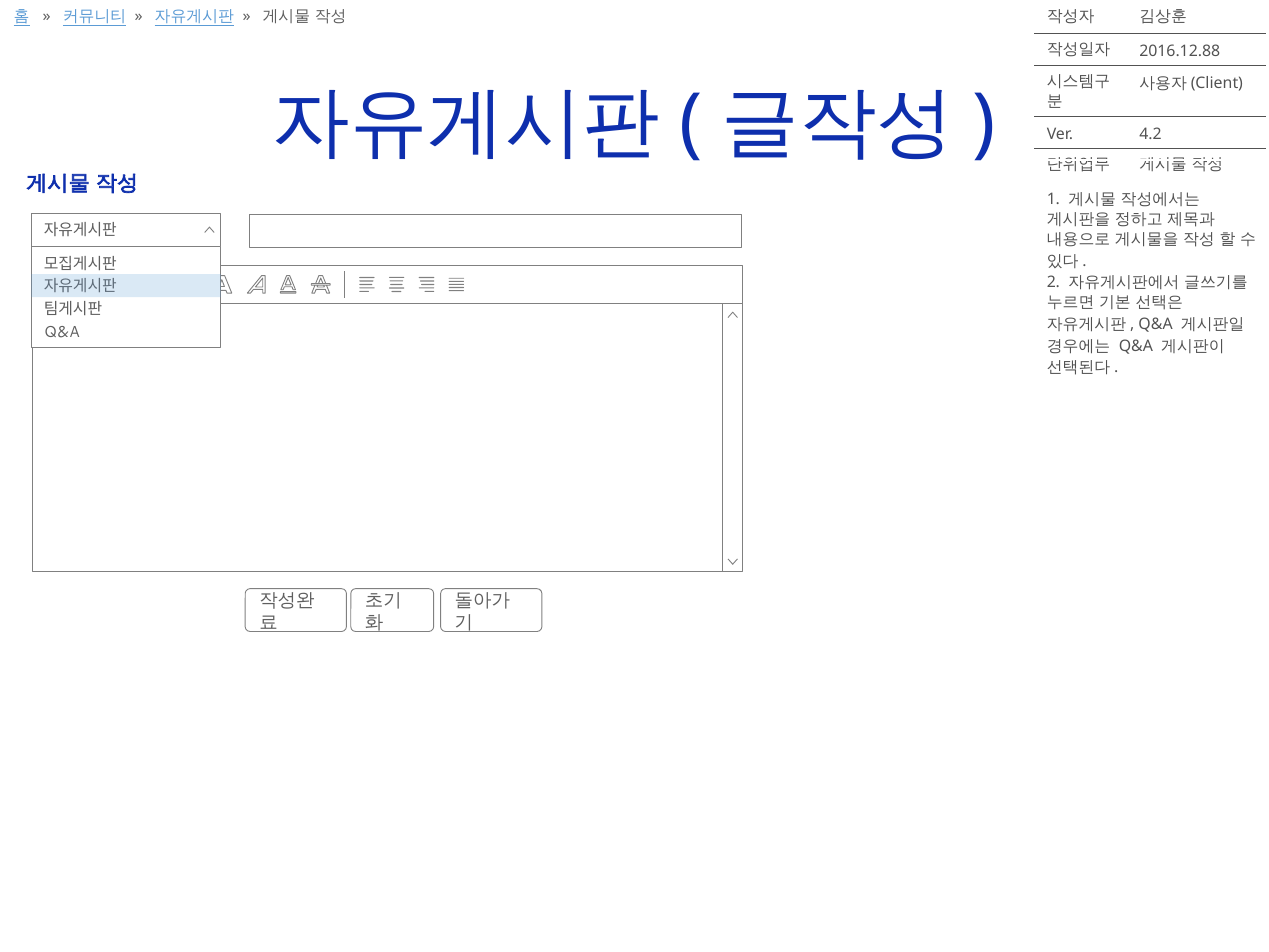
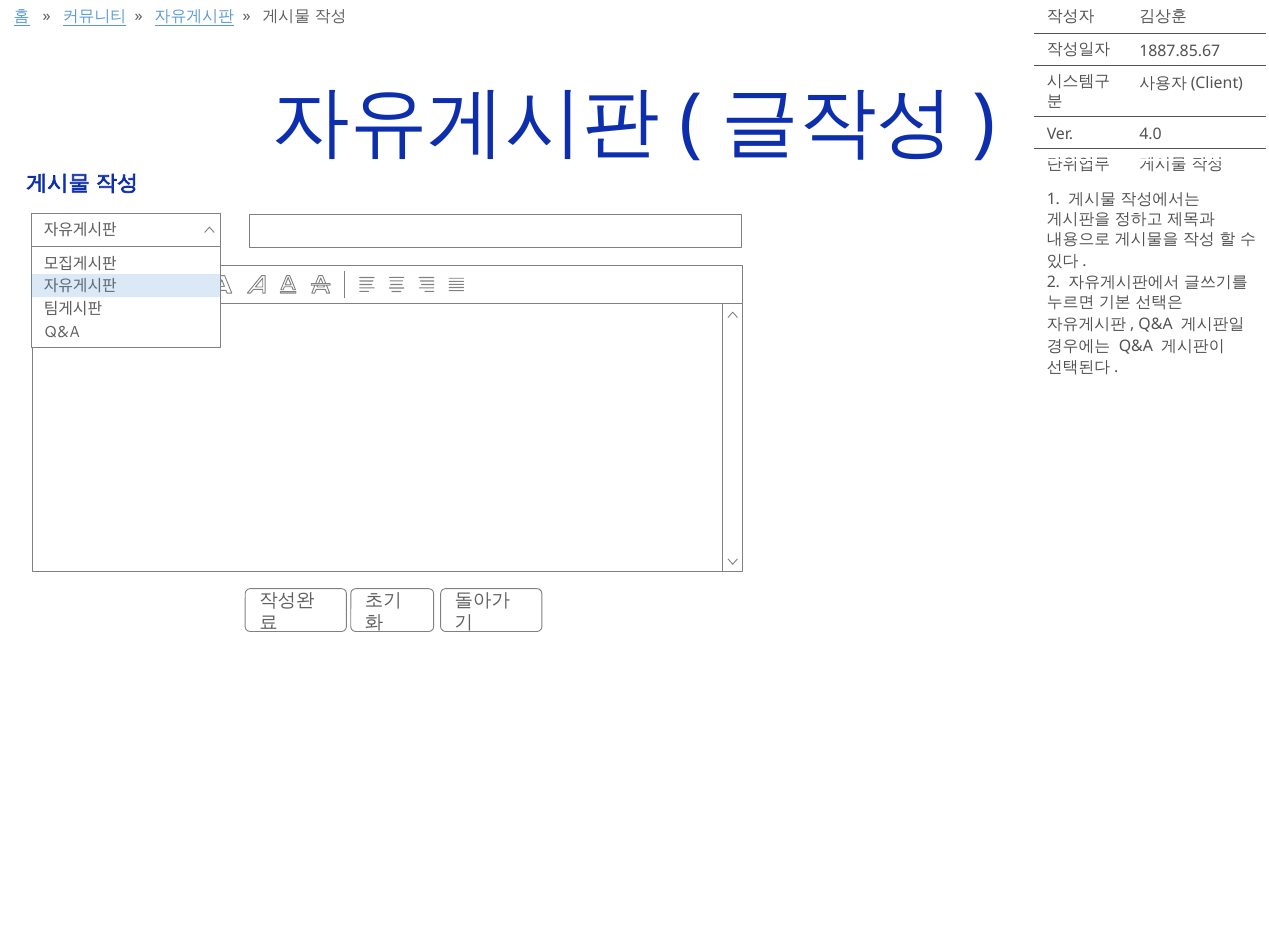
2016.12.88: 2016.12.88 -> 1887.85.67 (1180, 51)
4.2: 4.2 -> 4.0 (1150, 134)
